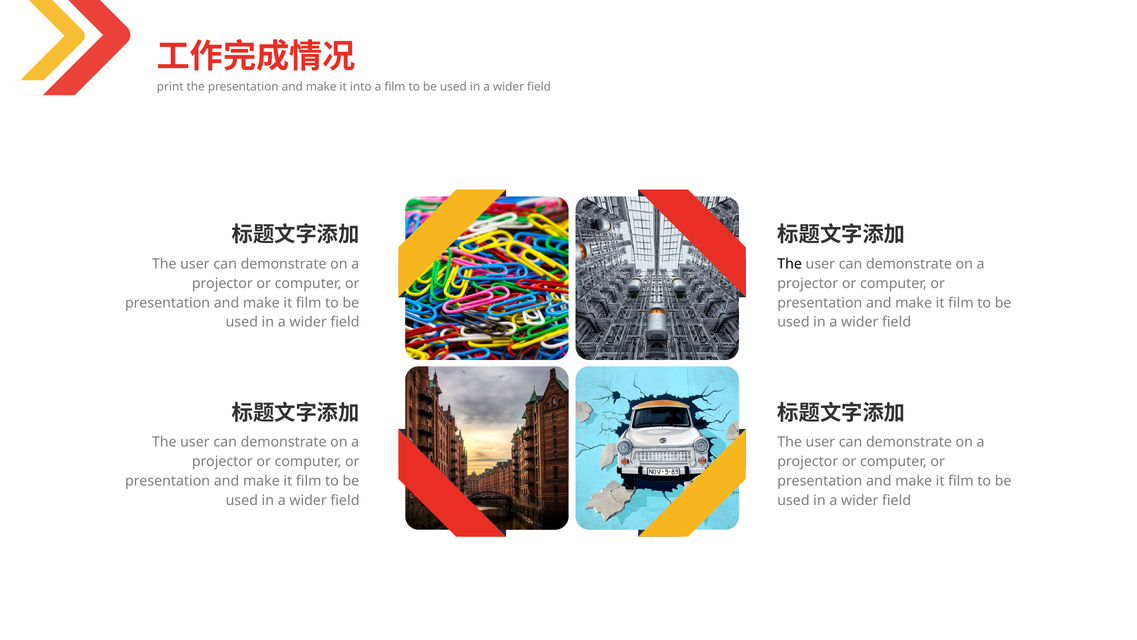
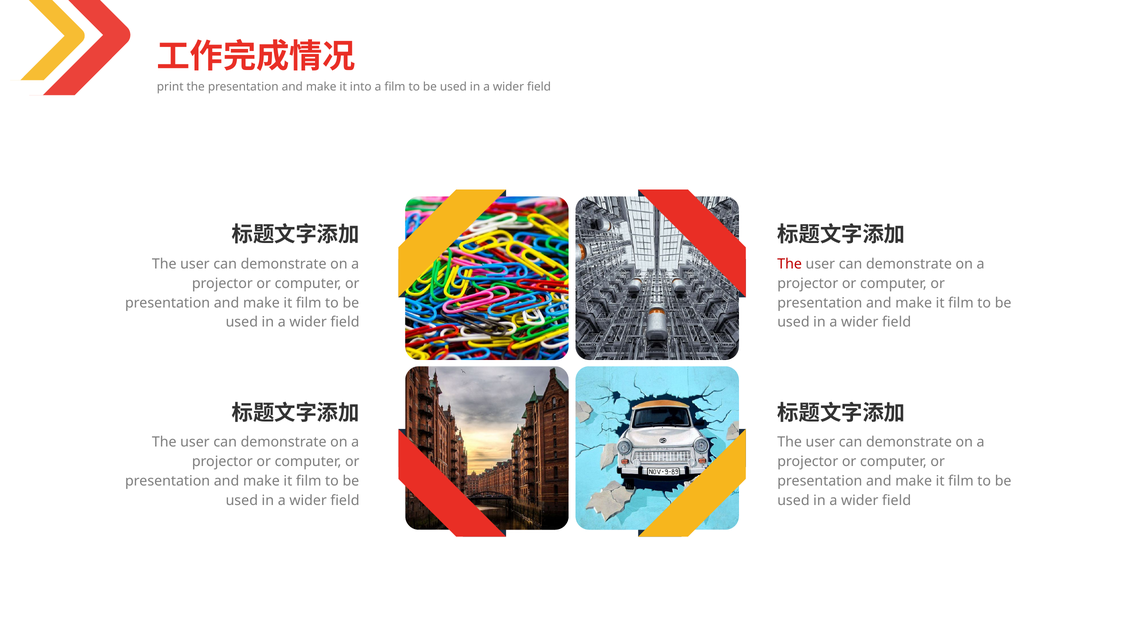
The colour: black -> red (790, 264)
